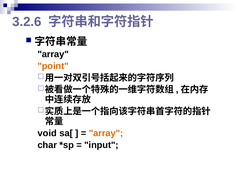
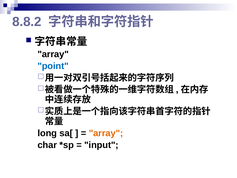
3.2.6: 3.2.6 -> 8.8.2 (27, 22)
point colour: orange -> blue (53, 66)
void: void -> long (47, 133)
